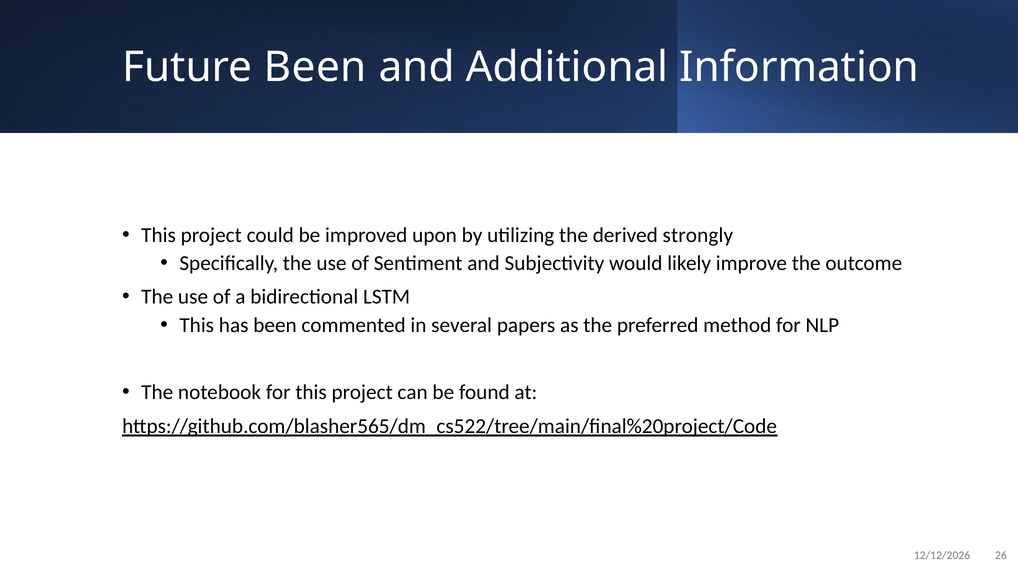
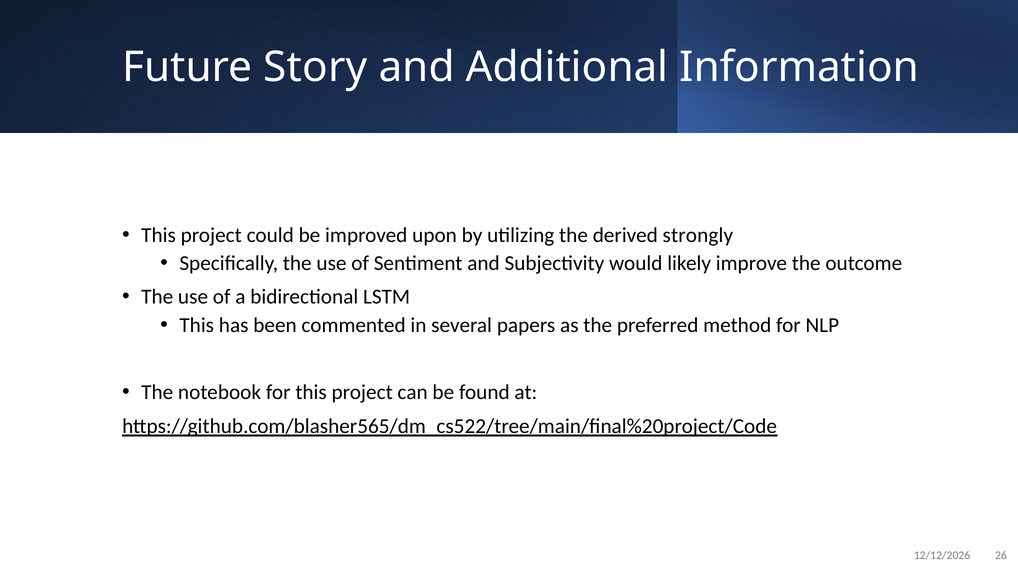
Future Been: Been -> Story (315, 67)
